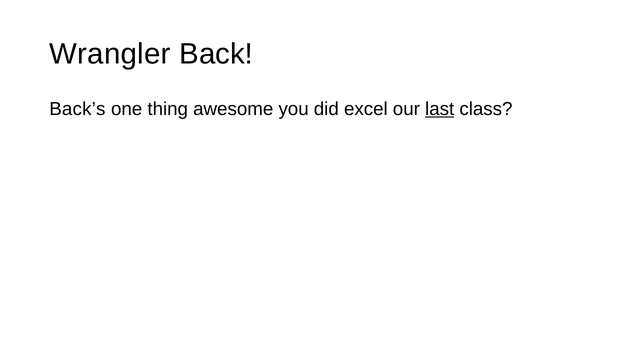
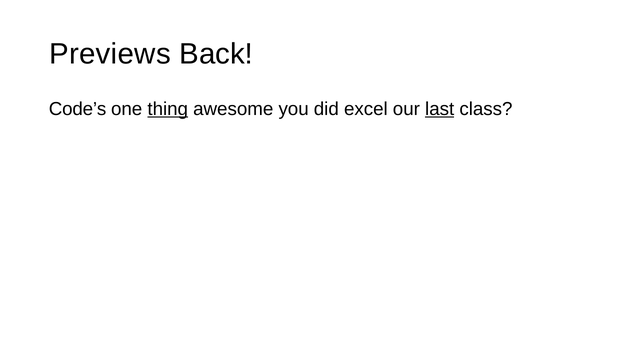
Wrangler: Wrangler -> Previews (110, 54)
Back’s: Back’s -> Code’s (78, 109)
thing underline: none -> present (168, 109)
